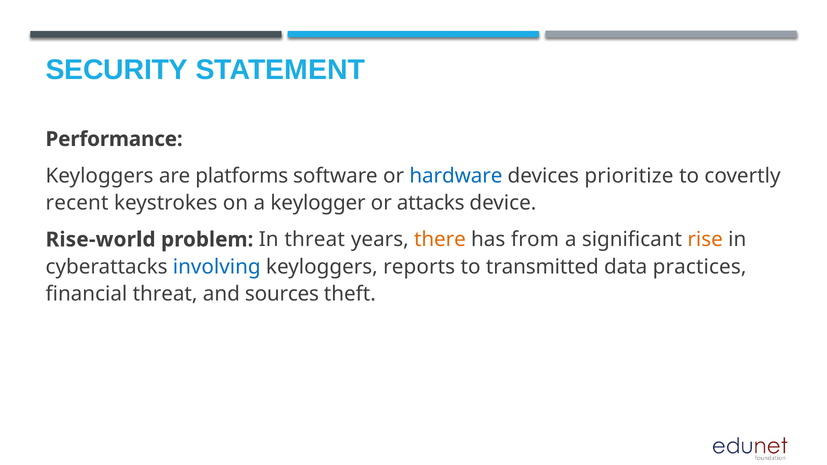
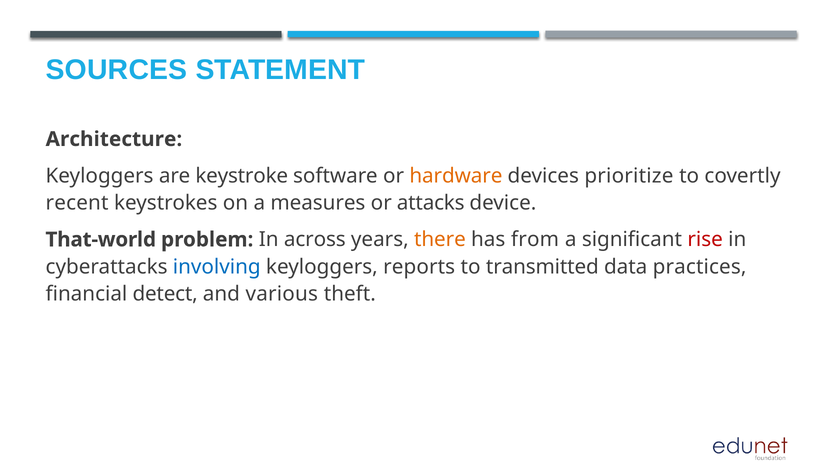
SECURITY: SECURITY -> SOURCES (116, 70)
Performance: Performance -> Architecture (114, 139)
platforms: platforms -> keystroke (242, 176)
hardware colour: blue -> orange (456, 176)
keylogger: keylogger -> measures (318, 203)
Rise-world: Rise-world -> That-world (101, 240)
In threat: threat -> across (315, 240)
rise colour: orange -> red (705, 240)
financial threat: threat -> detect (165, 294)
sources: sources -> various (282, 294)
